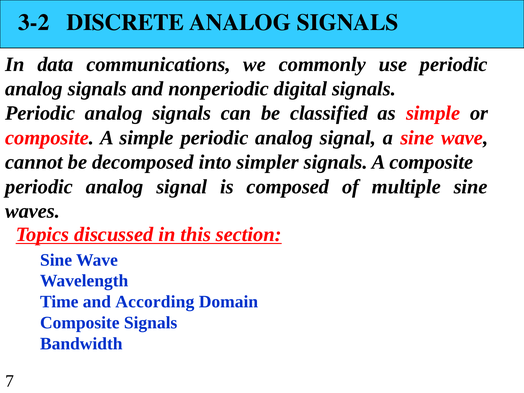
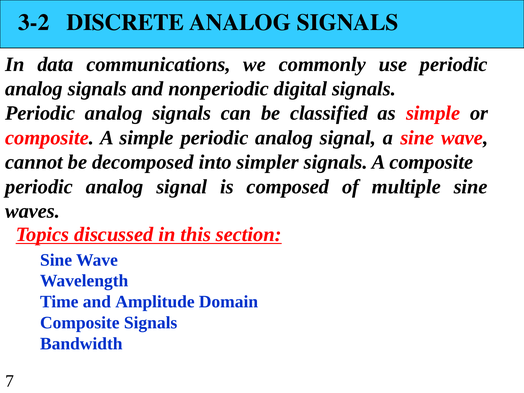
According: According -> Amplitude (155, 302)
